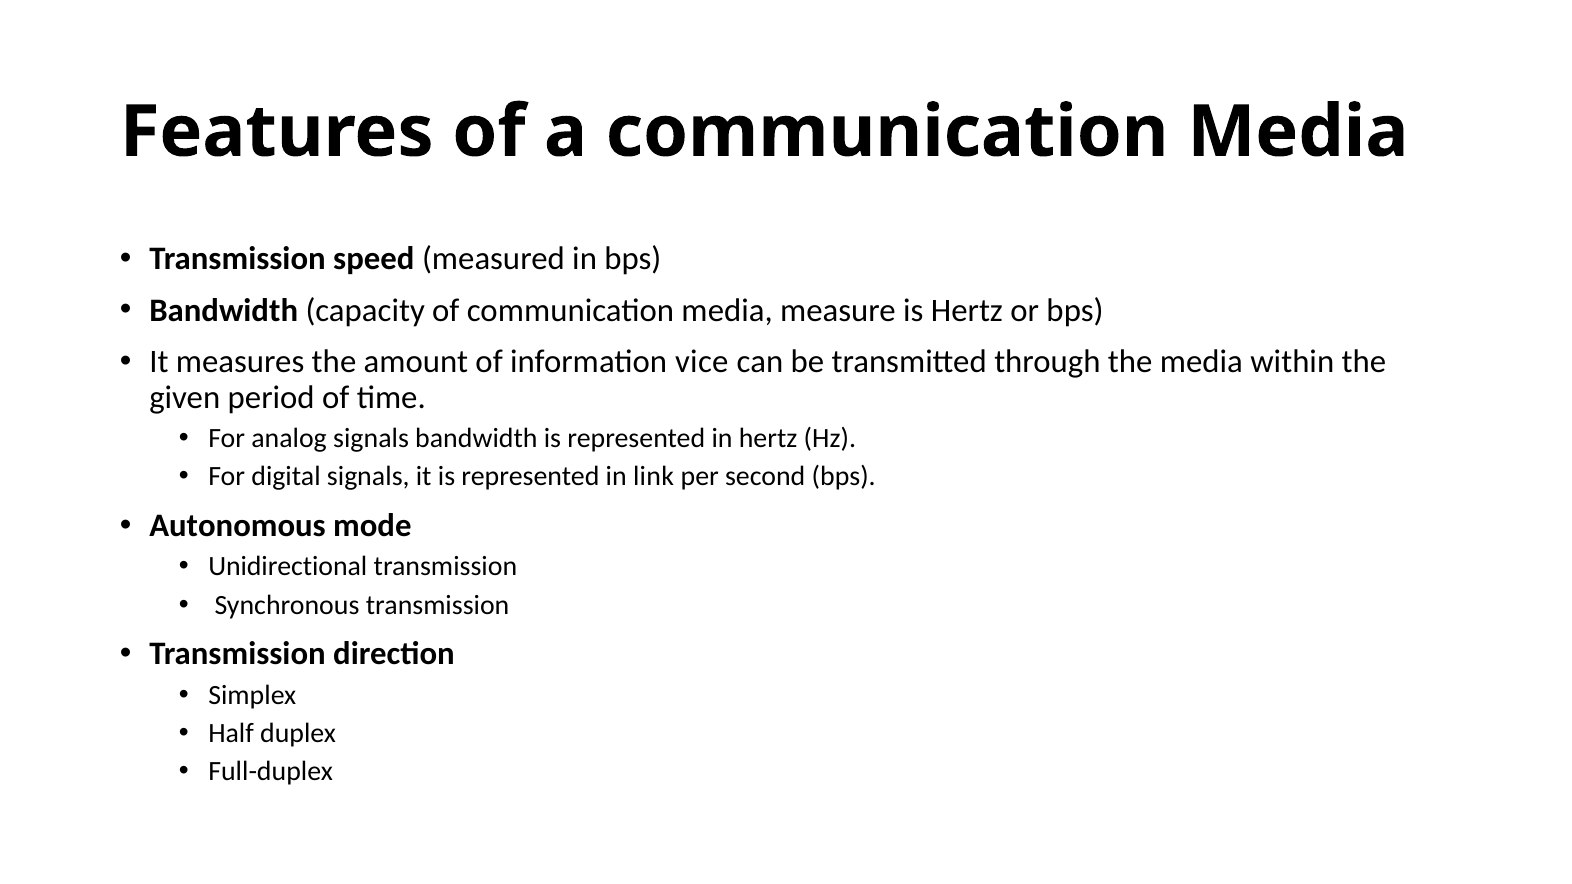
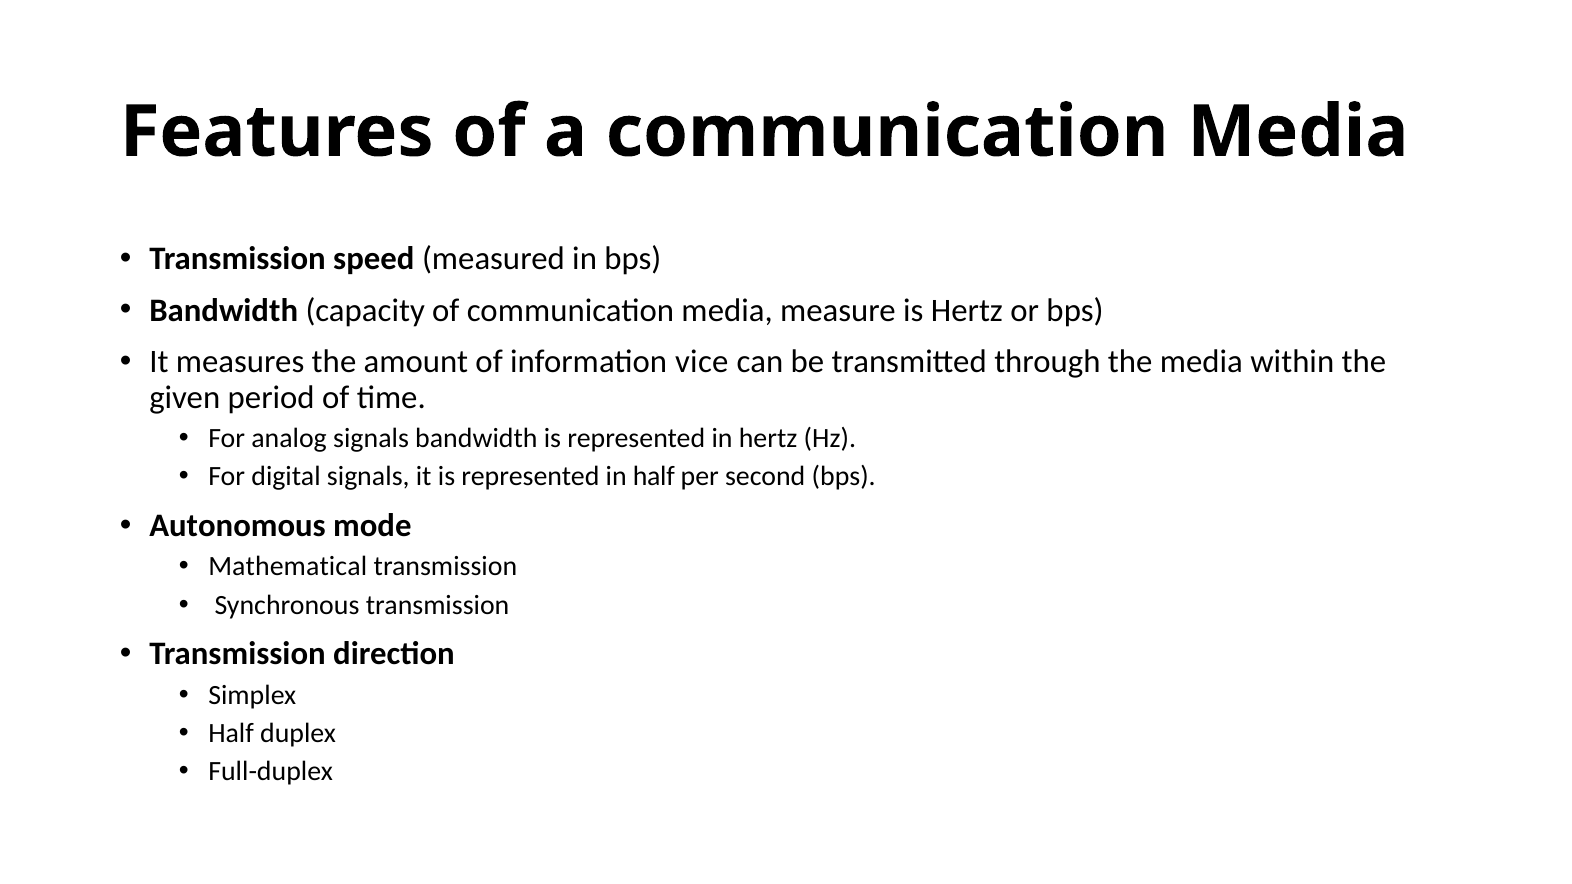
in link: link -> half (654, 477)
Unidirectional: Unidirectional -> Mathematical (288, 567)
